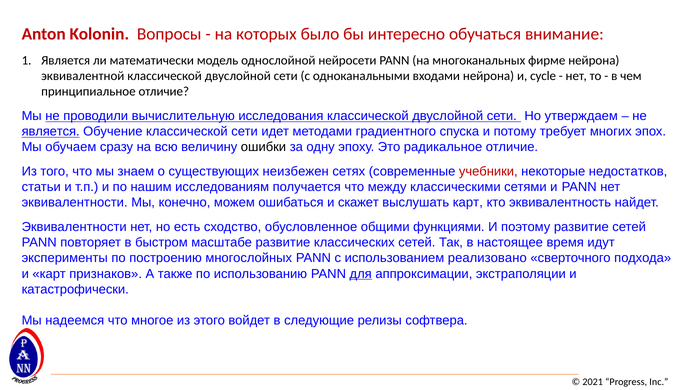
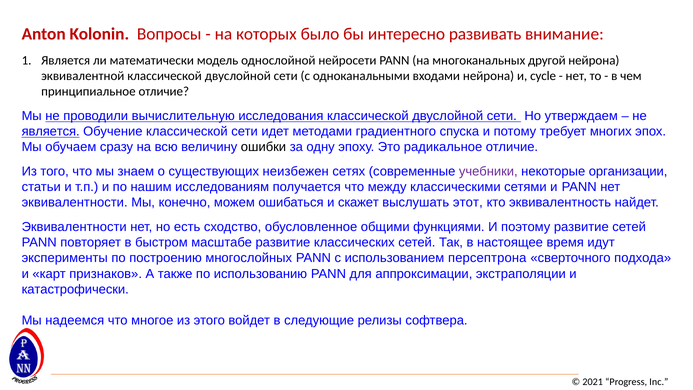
обучаться: обучаться -> развивать (485, 34)
фирме: фирме -> другой (547, 60)
учебники colour: red -> purple (488, 171)
недостатков: недостатков -> организации (628, 171)
выслушать карт: карт -> этот (468, 203)
реализовано: реализовано -> персептрона (487, 258)
для underline: present -> none (361, 274)
